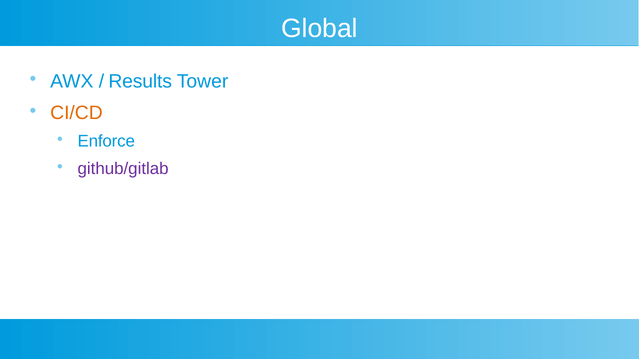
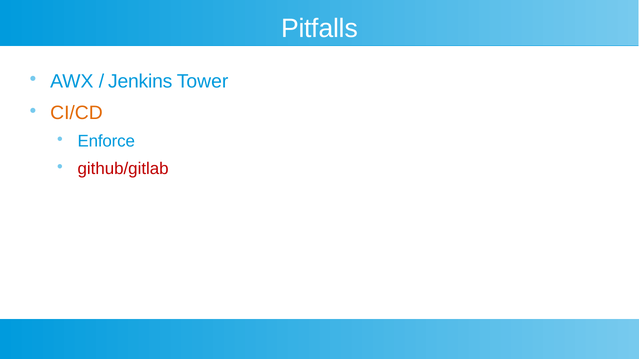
Global: Global -> Pitfalls (320, 28)
Results: Results -> Jenkins (140, 81)
github/gitlab colour: purple -> red (123, 169)
